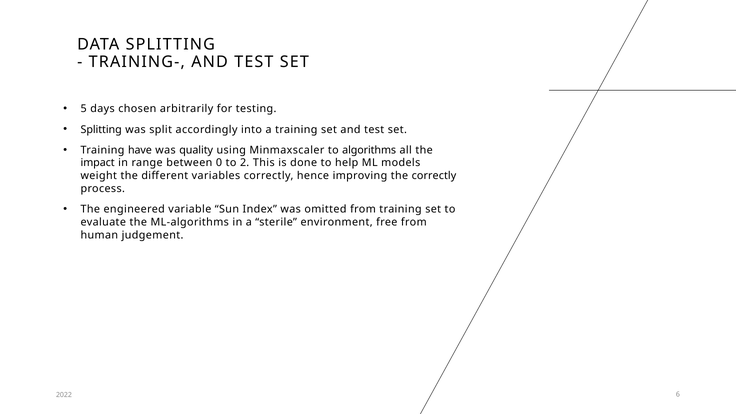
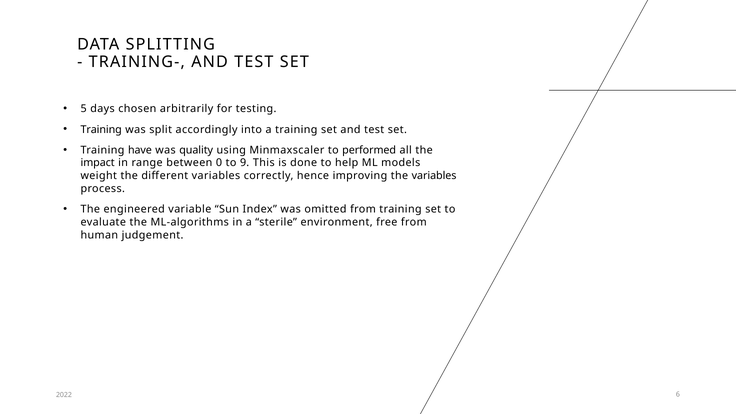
Splitting: Splitting -> Training (101, 129)
algorithms: algorithms -> performed (369, 150)
2: 2 -> 9 (245, 163)
the correctly: correctly -> variables (434, 176)
